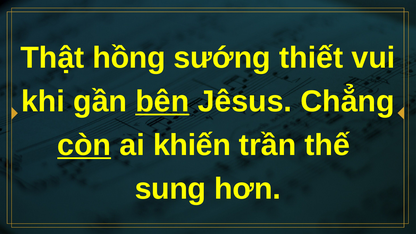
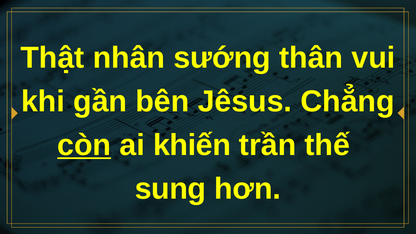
hồng: hồng -> nhân (129, 58)
thiết: thiết -> thân (311, 58)
bên underline: present -> none (162, 101)
